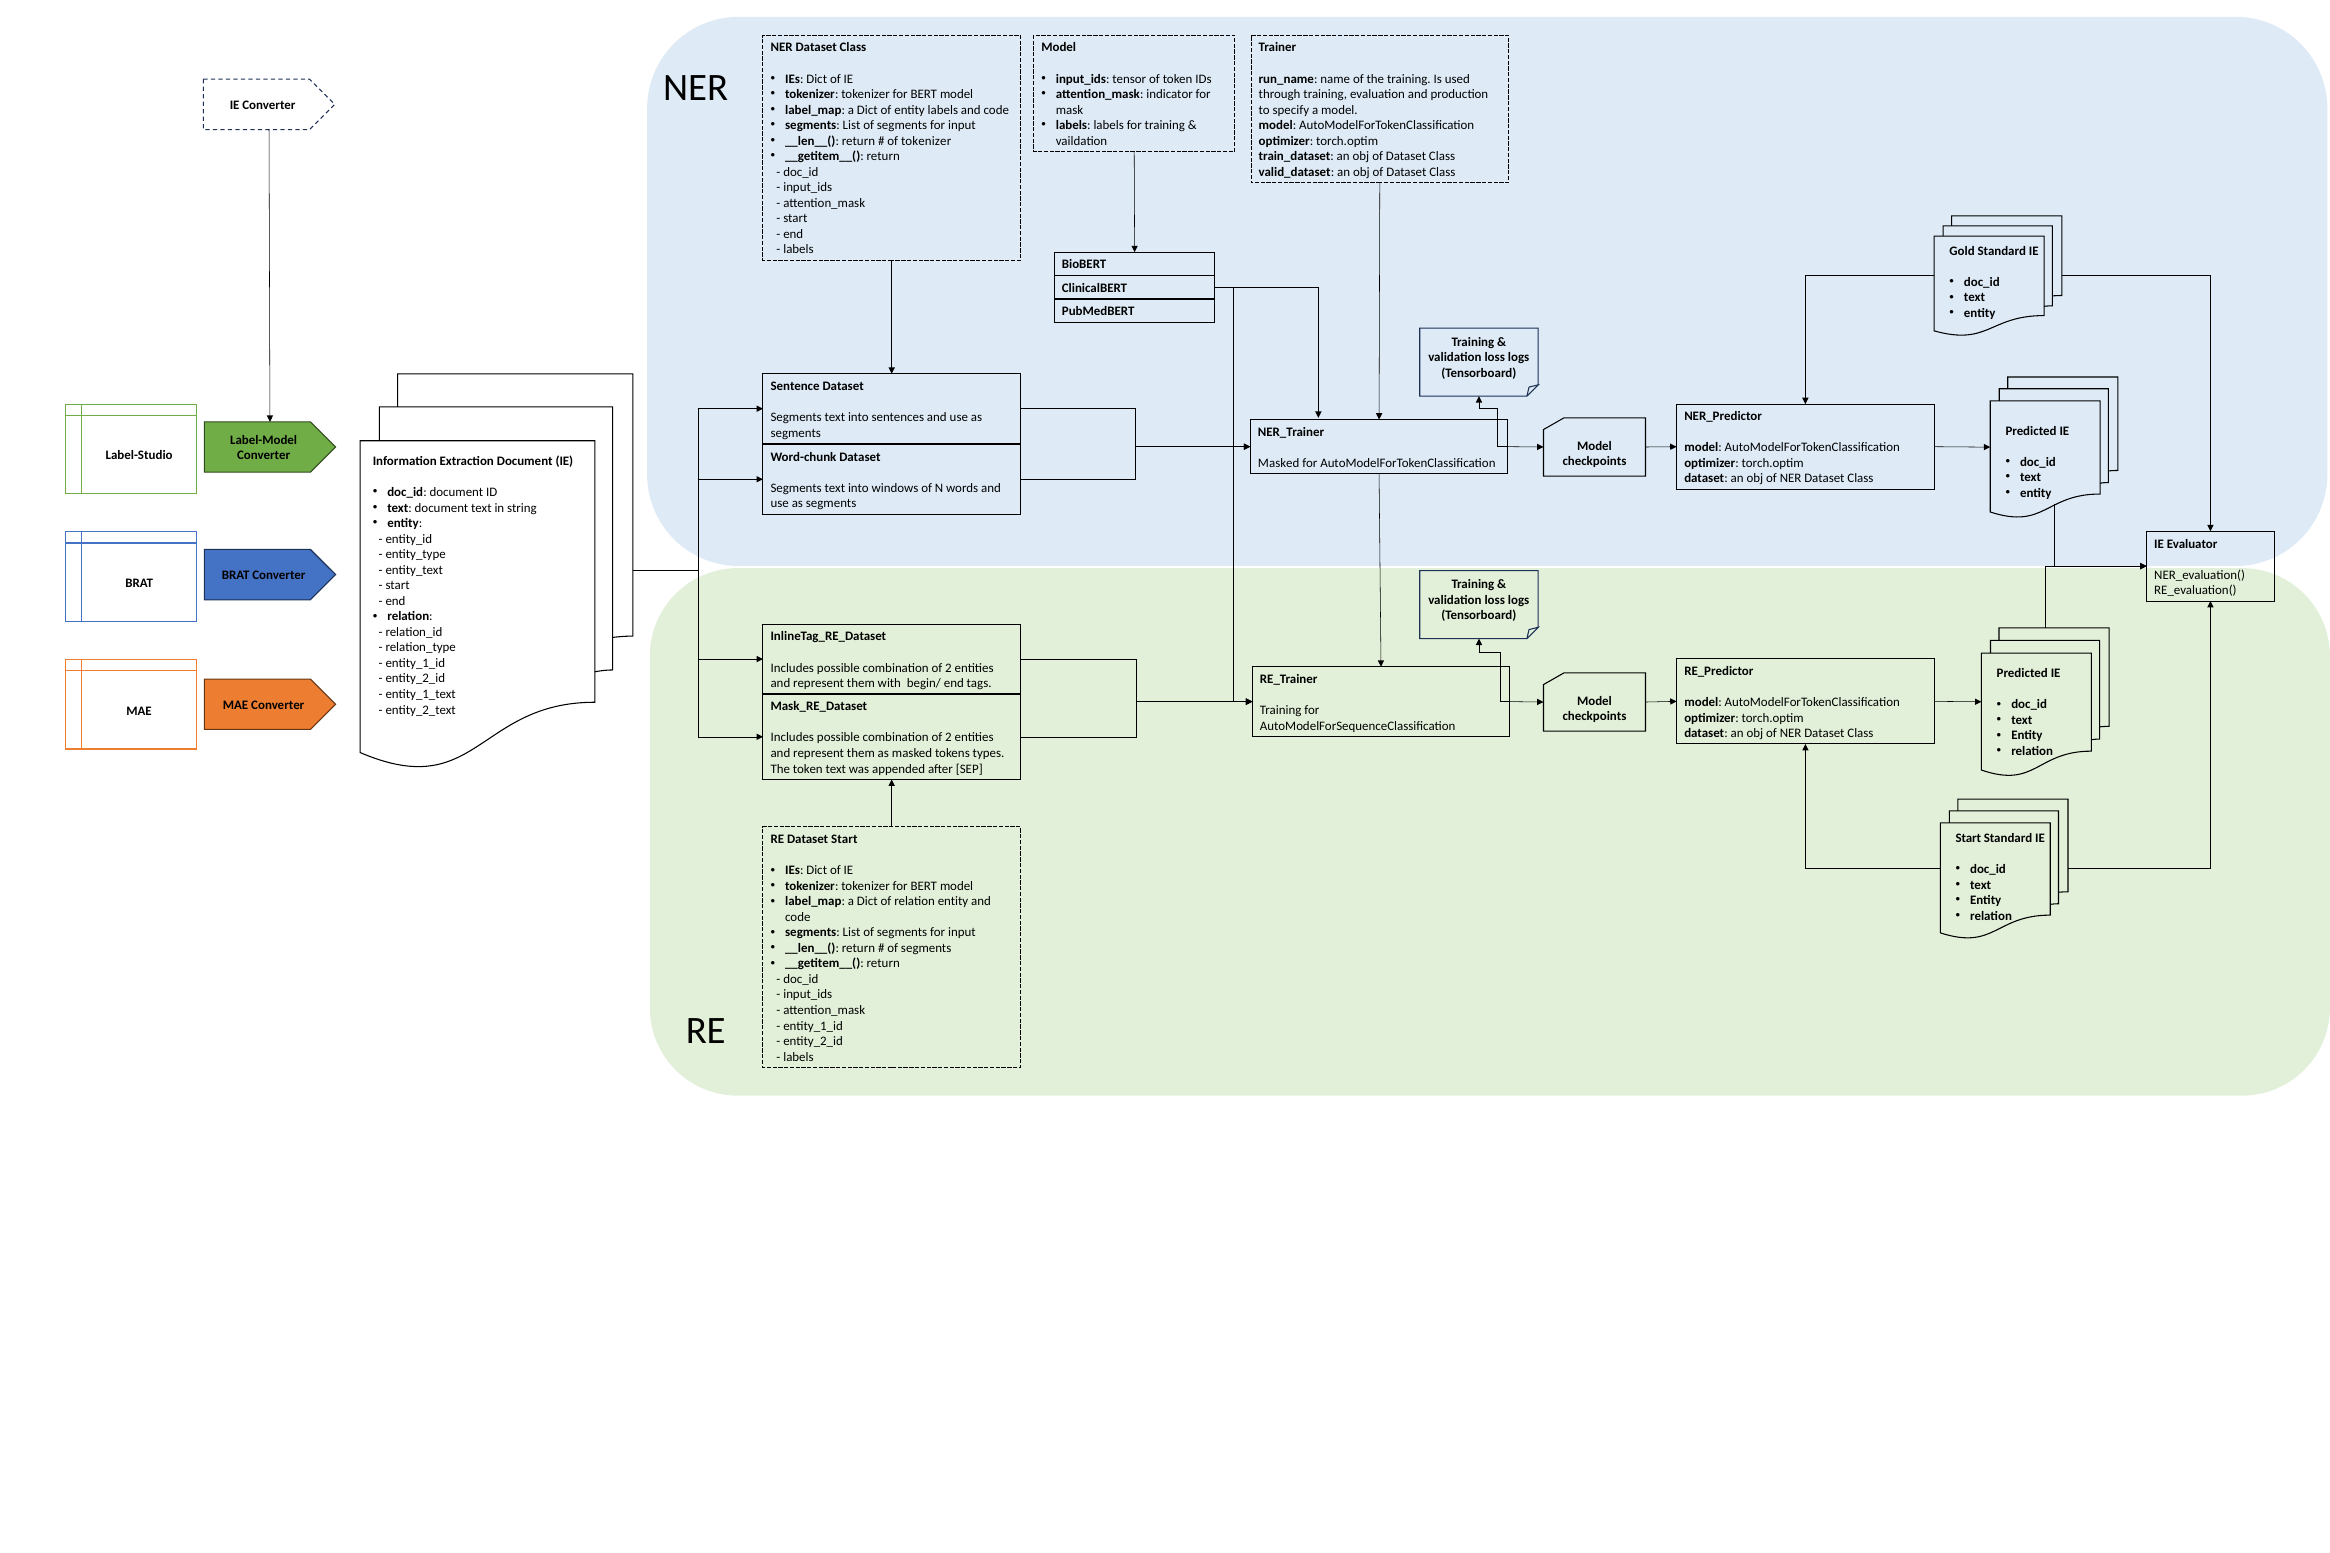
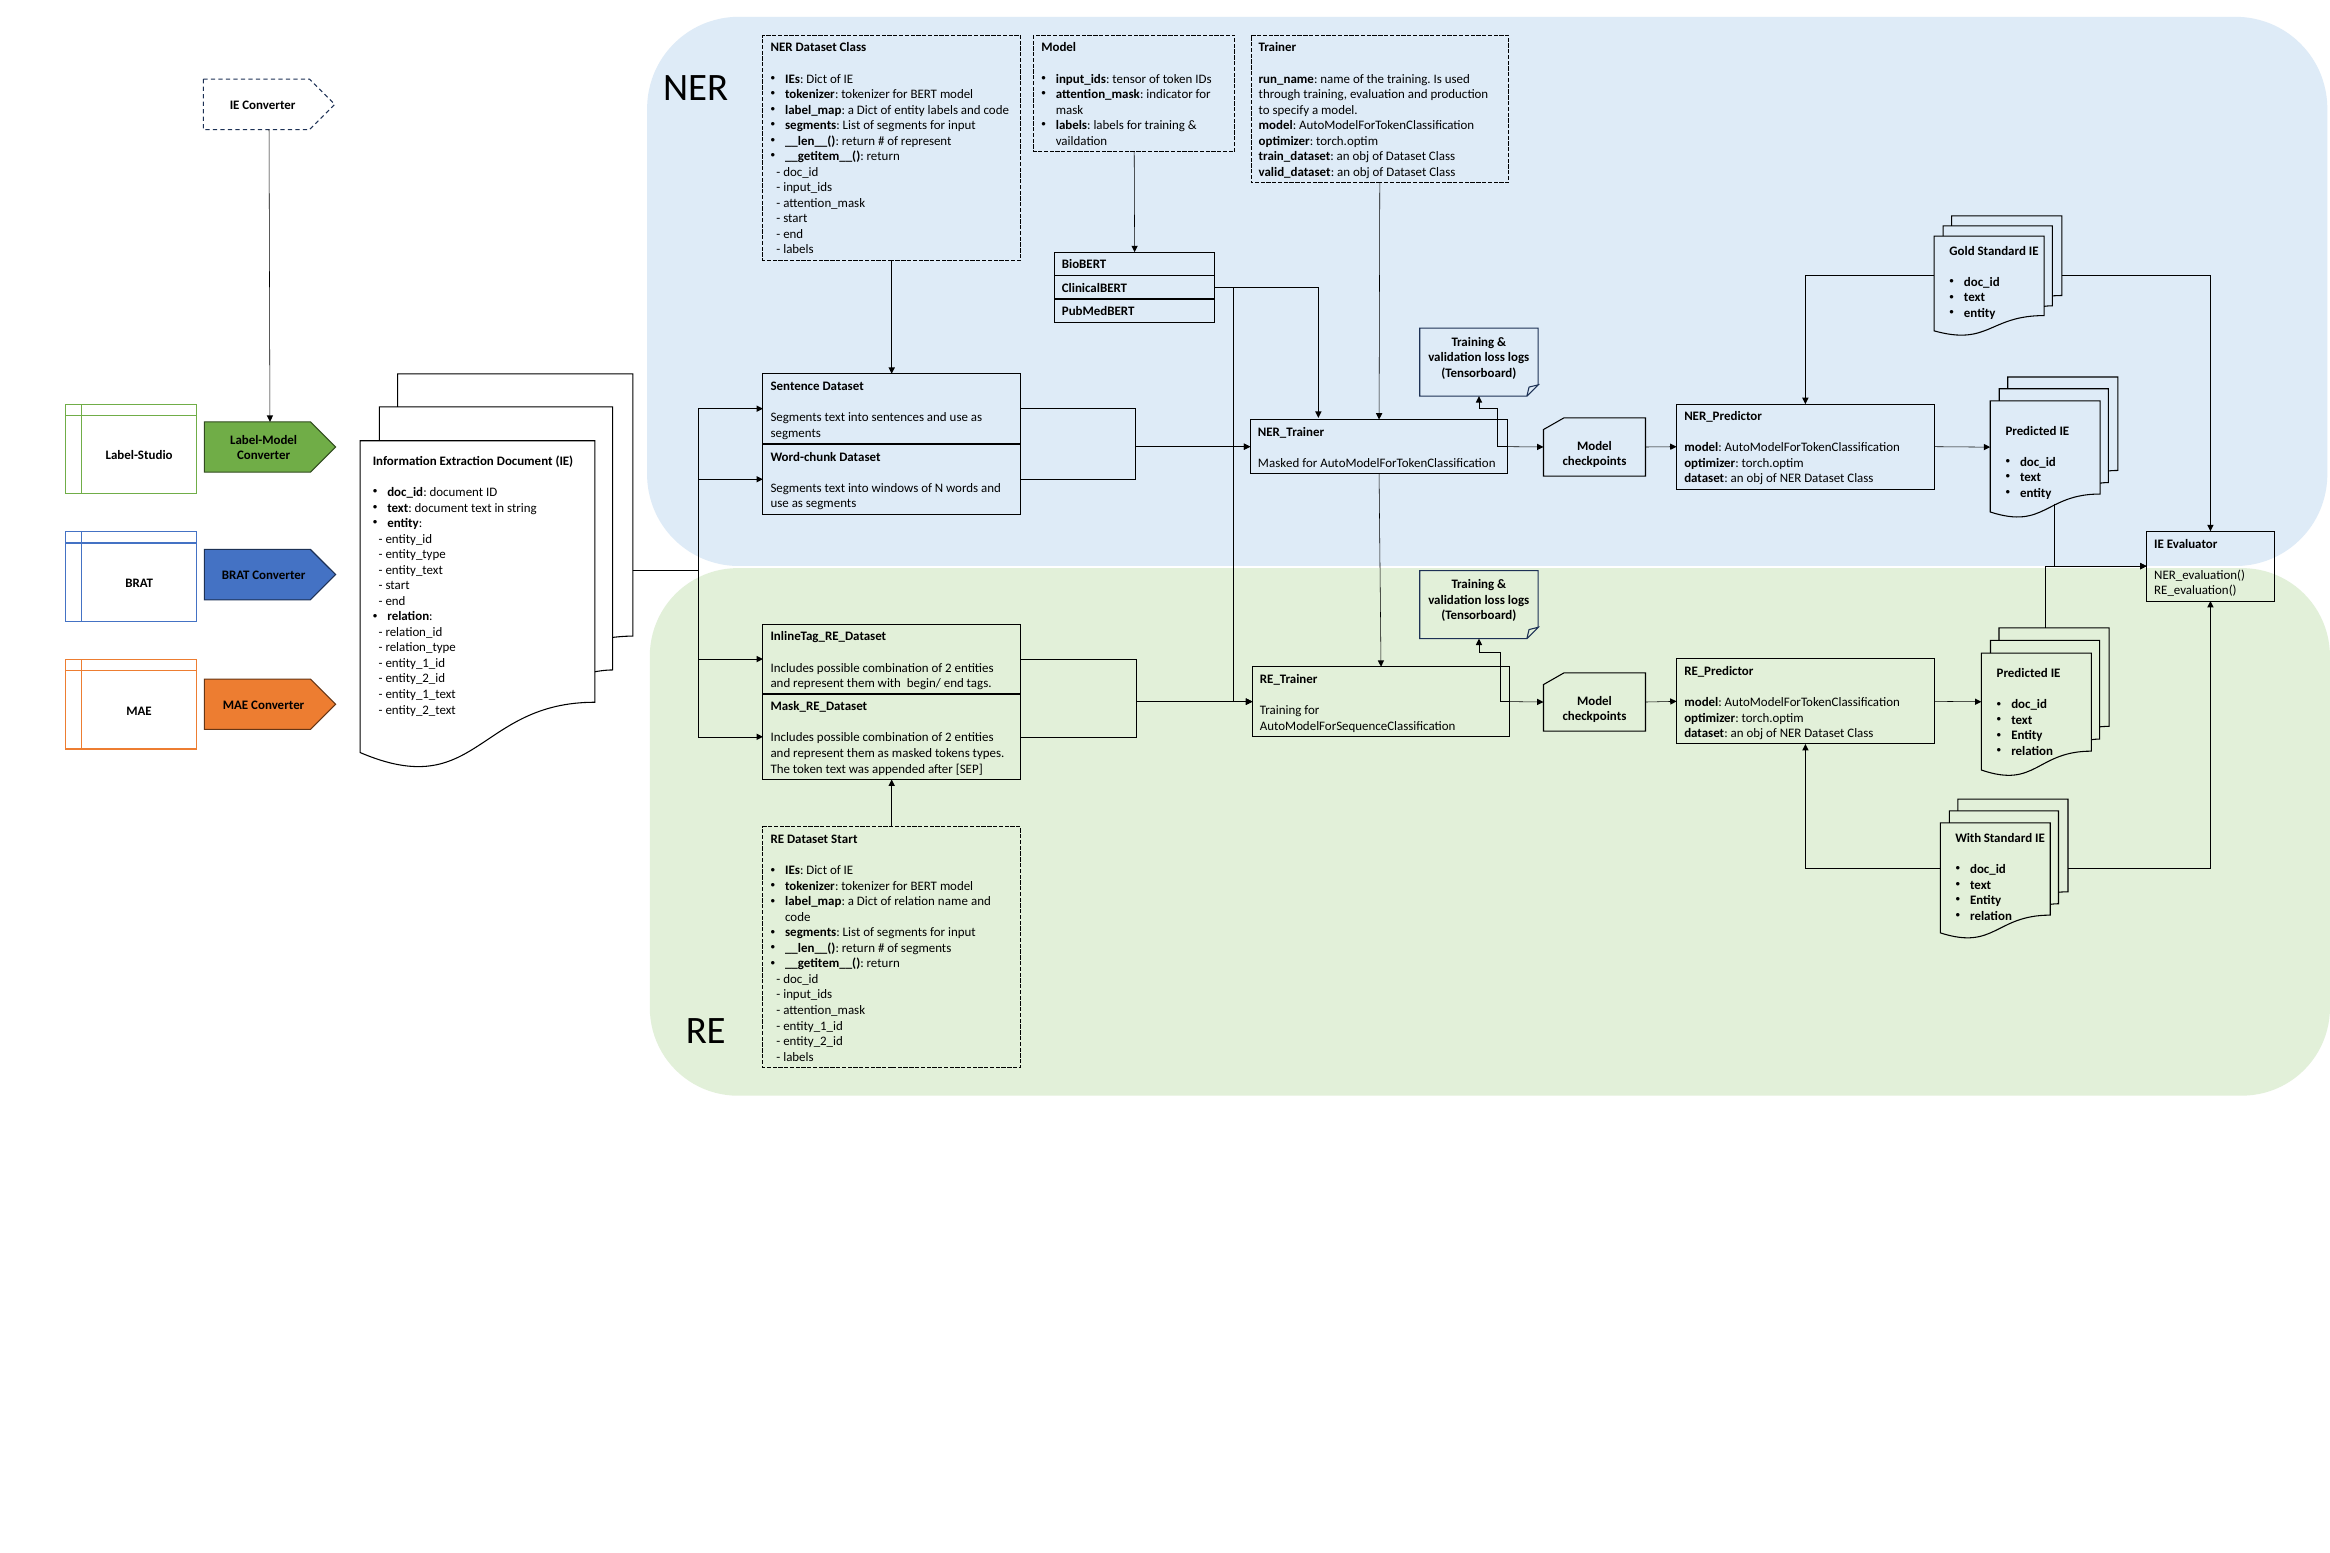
of tokenizer: tokenizer -> represent (926, 141)
Start: Start -> With (1968, 838)
relation entity: entity -> name (953, 902)
